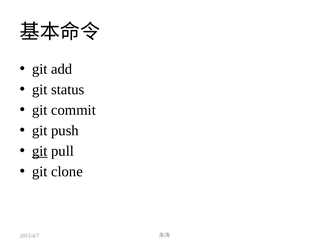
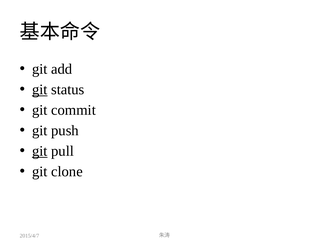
git underline: none -> present (40, 89)
